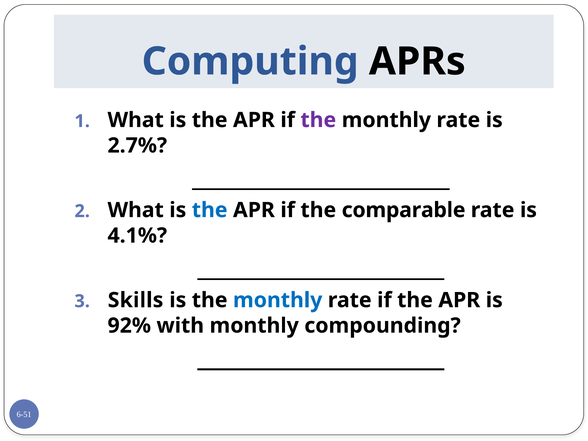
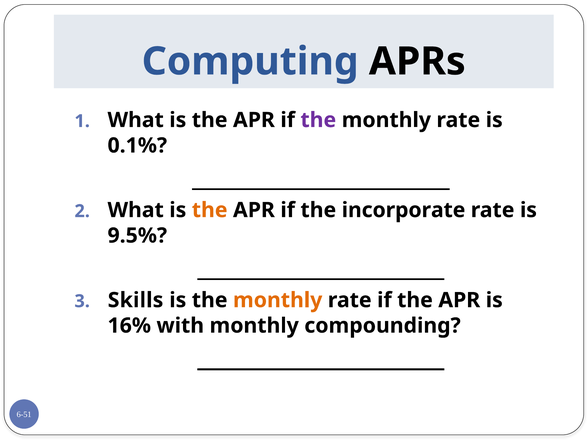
2.7%: 2.7% -> 0.1% (137, 146)
the colour: blue -> orange (210, 210)
comparable: comparable -> incorporate (404, 210)
4.1%: 4.1% -> 9.5% (137, 236)
monthly colour: blue -> orange (278, 300)
92%: 92% -> 16% (129, 326)
